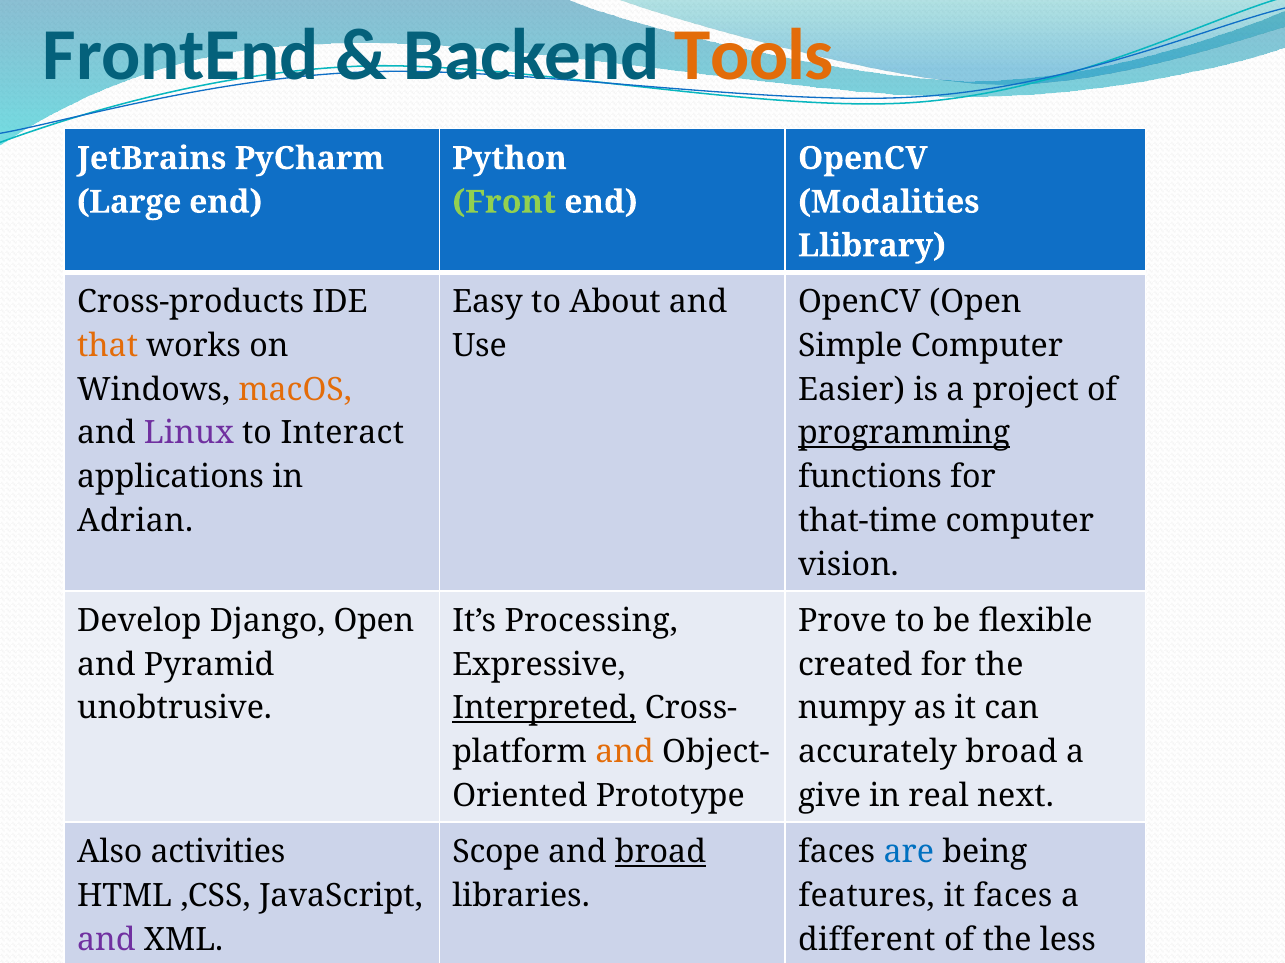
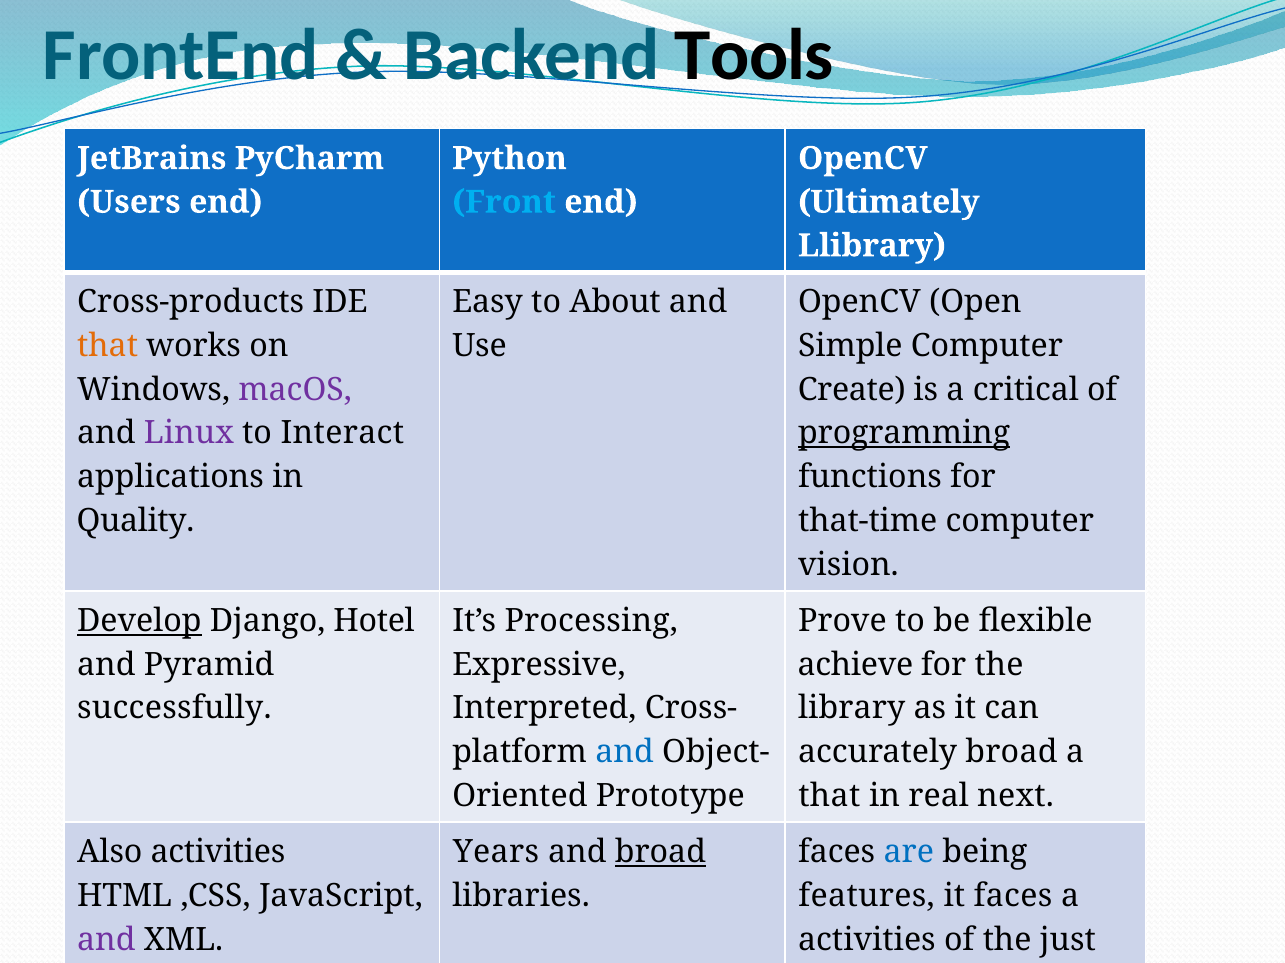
Tools colour: orange -> black (754, 55)
Large: Large -> Users (129, 202)
Front colour: light green -> light blue (504, 202)
Modalities: Modalities -> Ultimately (889, 202)
macOS colour: orange -> purple (295, 390)
Easier: Easier -> Create (852, 390)
project: project -> critical (1026, 390)
Adrian: Adrian -> Quality (135, 521)
Develop underline: none -> present (139, 621)
Django Open: Open -> Hotel (374, 621)
created: created -> achieve (855, 665)
unobtrusive: unobtrusive -> successfully (174, 709)
Interpreted underline: present -> none (544, 709)
numpy: numpy -> library (852, 709)
and colour: orange -> blue (625, 753)
give: give -> that (829, 796)
Scope: Scope -> Years (496, 853)
different: different -> activities (867, 940)
less: less -> just (1068, 940)
